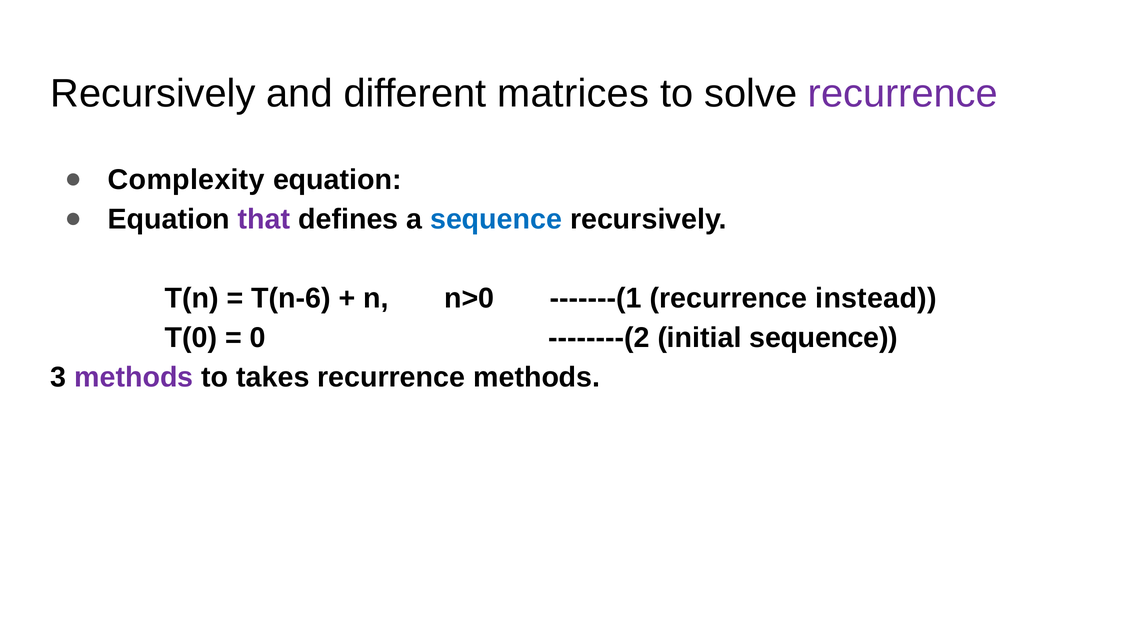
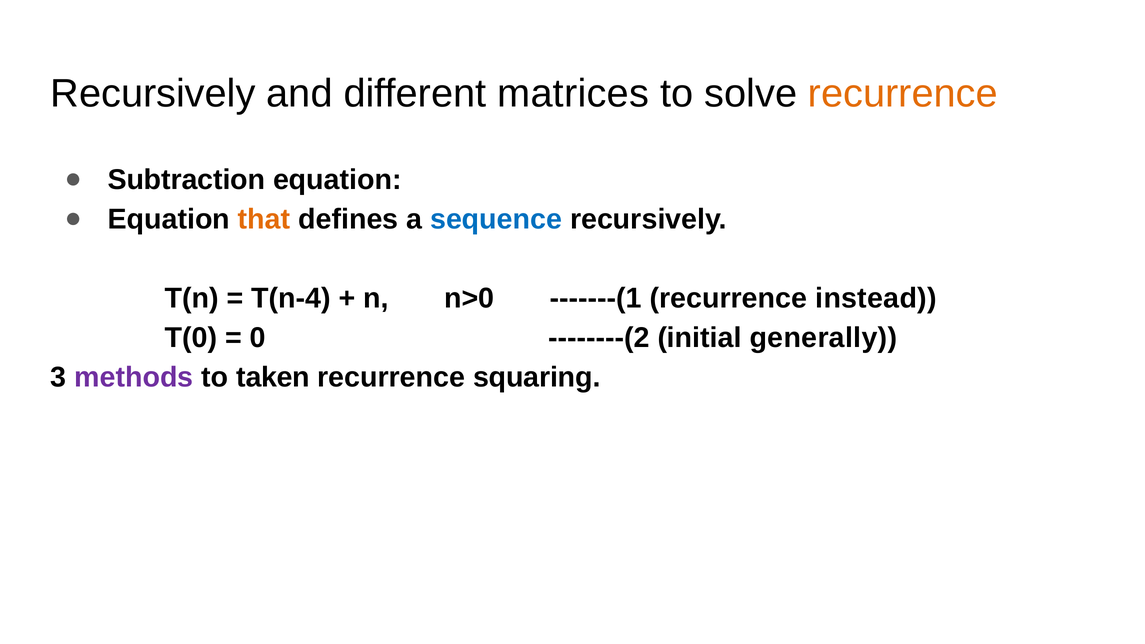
recurrence colour: purple -> orange (903, 94)
Complexity: Complexity -> Subtraction (186, 180)
that colour: purple -> orange (264, 220)
T(n-6: T(n-6 -> T(n-4 (291, 299)
initial sequence: sequence -> generally (823, 338)
takes: takes -> taken (273, 378)
recurrence methods: methods -> squaring (537, 378)
